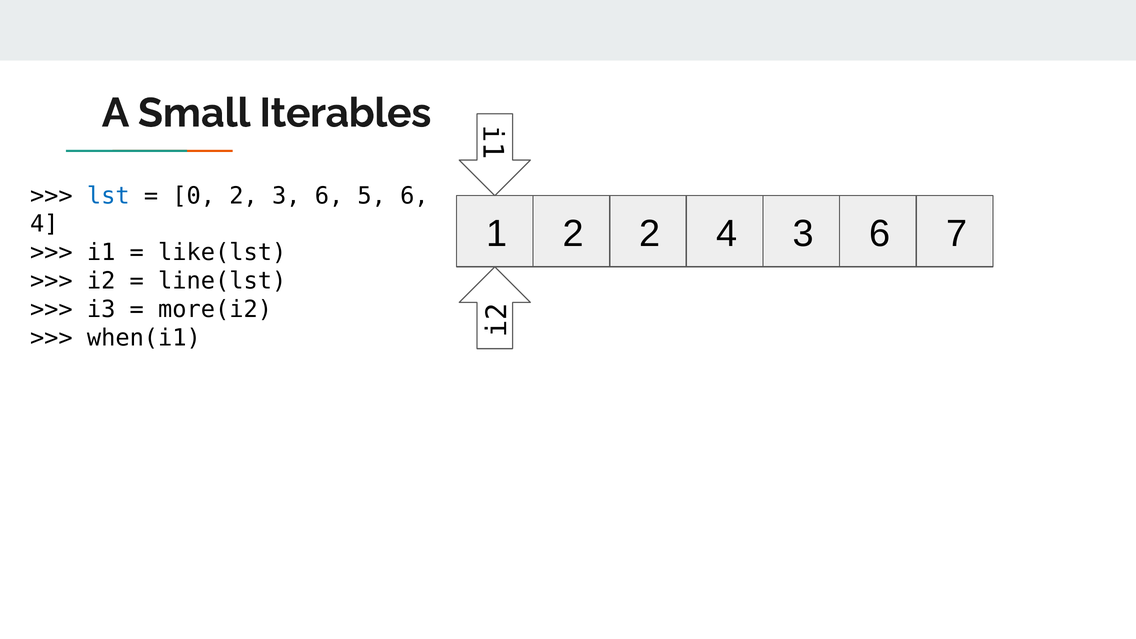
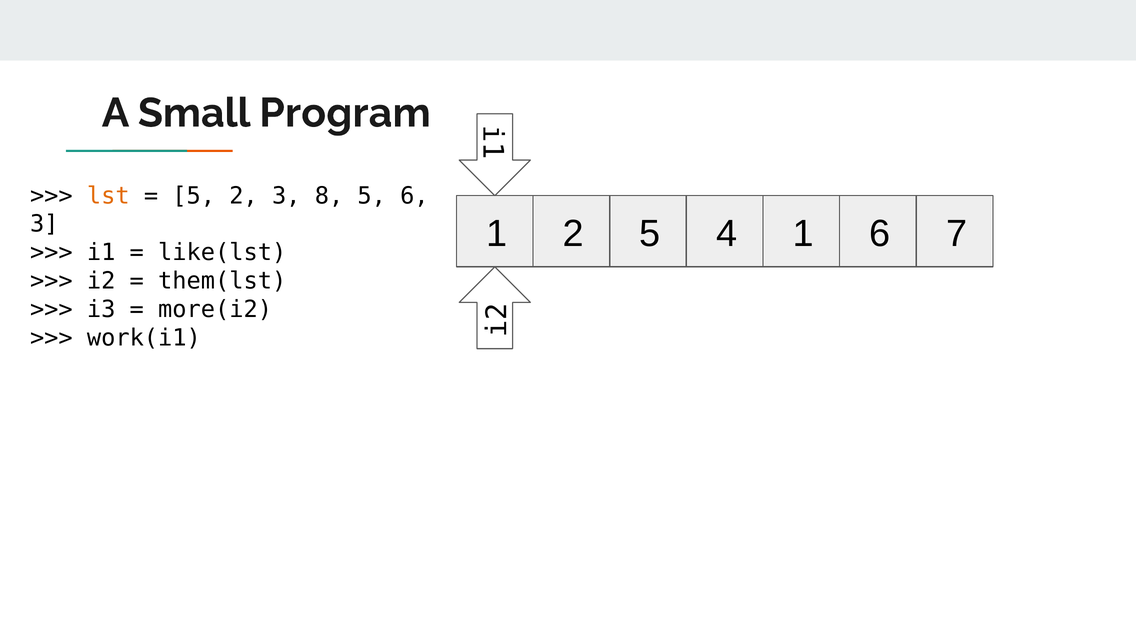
Iterables: Iterables -> Program (345, 113)
lst colour: blue -> orange (108, 196)
0: 0 -> 5 (194, 196)
2 3 6: 6 -> 8 (329, 196)
4: 4 -> 3 (44, 224)
2 2: 2 -> 5 (650, 234)
4 3: 3 -> 1 (803, 234)
line(lst: line(lst -> them(lst (222, 281)
when(i1: when(i1 -> work(i1 (144, 338)
